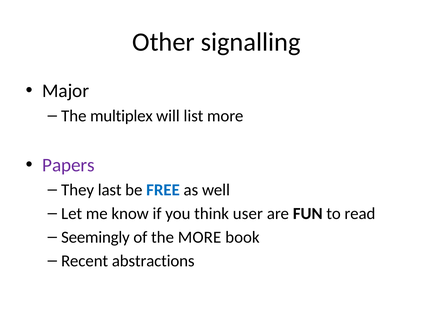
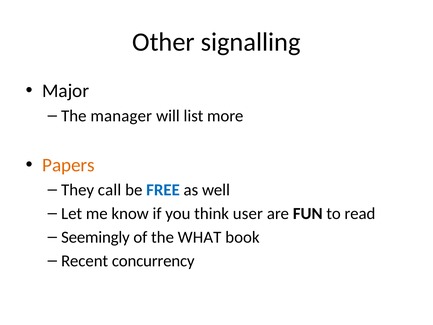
multiplex: multiplex -> manager (121, 116)
Papers colour: purple -> orange (68, 165)
last: last -> call (110, 190)
the MORE: MORE -> WHAT (200, 237)
abstractions: abstractions -> concurrency (153, 261)
